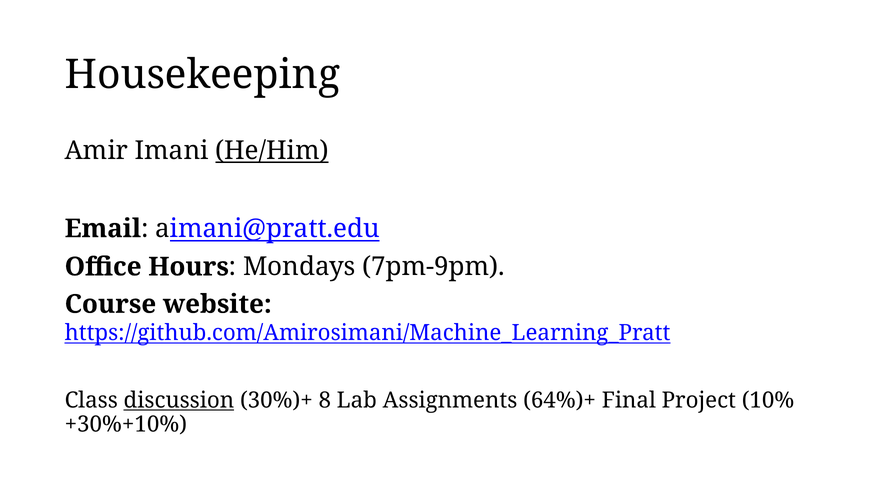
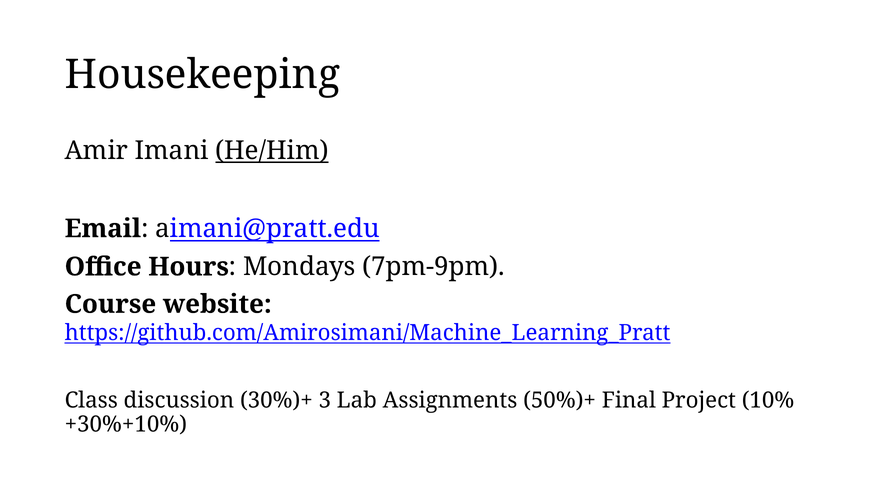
discussion underline: present -> none (179, 400)
8: 8 -> 3 (325, 400)
64%)+: 64%)+ -> 50%)+ (560, 400)
